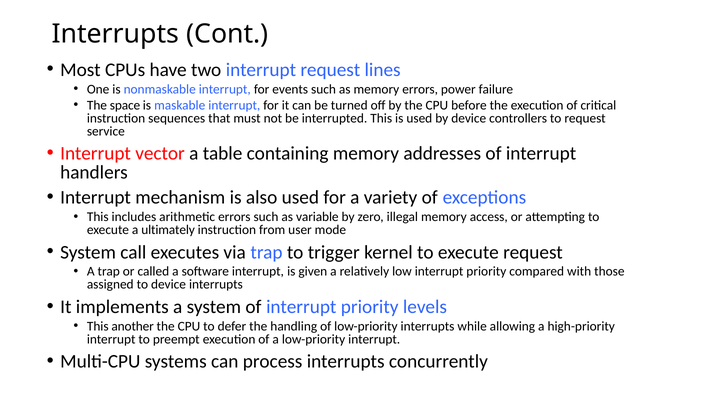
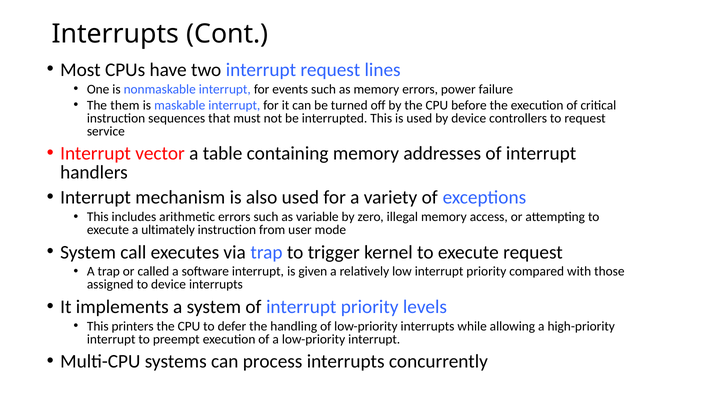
space: space -> them (125, 106)
another: another -> printers (133, 327)
